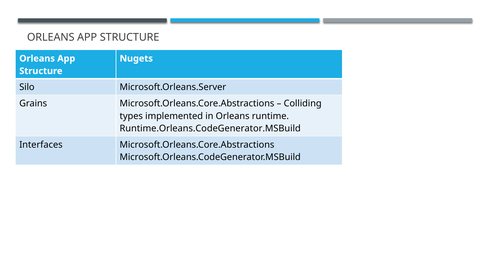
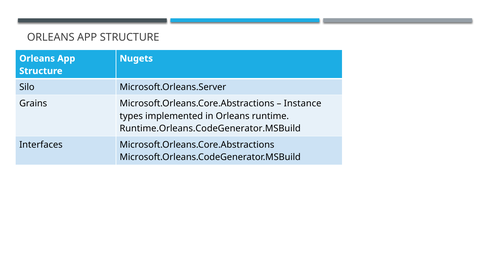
Colliding: Colliding -> Instance (303, 103)
